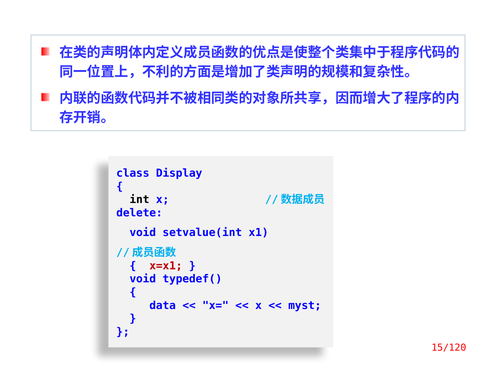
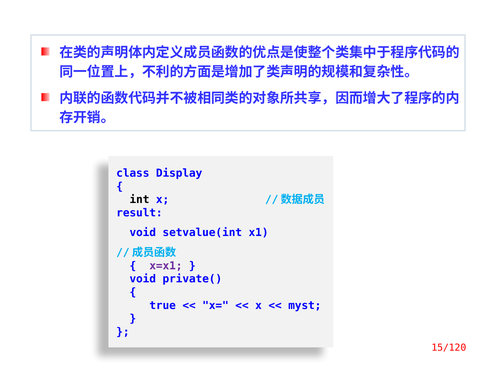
delete: delete -> result (139, 213)
x=x1 colour: red -> purple (166, 266)
typedef(: typedef( -> private( (192, 279)
data: data -> true (163, 305)
